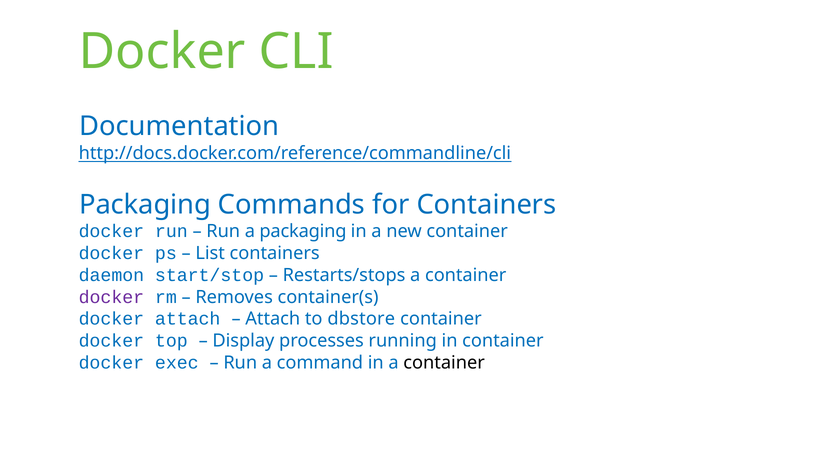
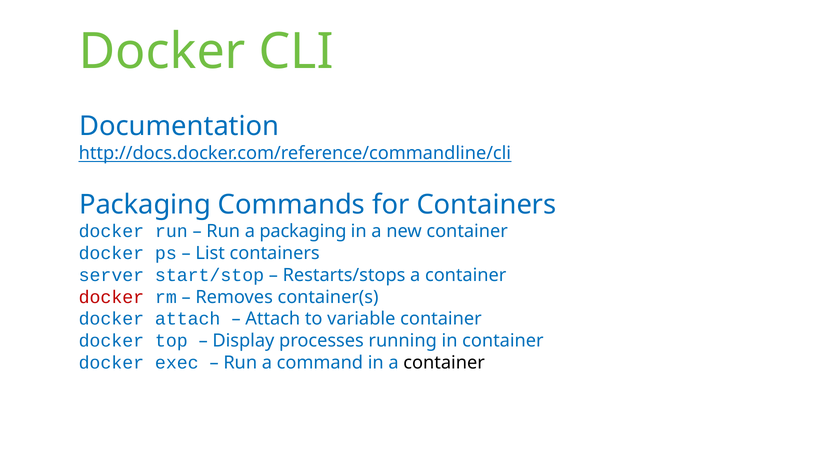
daemon: daemon -> server (111, 275)
docker colour: purple -> red (111, 297)
dbstore: dbstore -> variable (361, 319)
